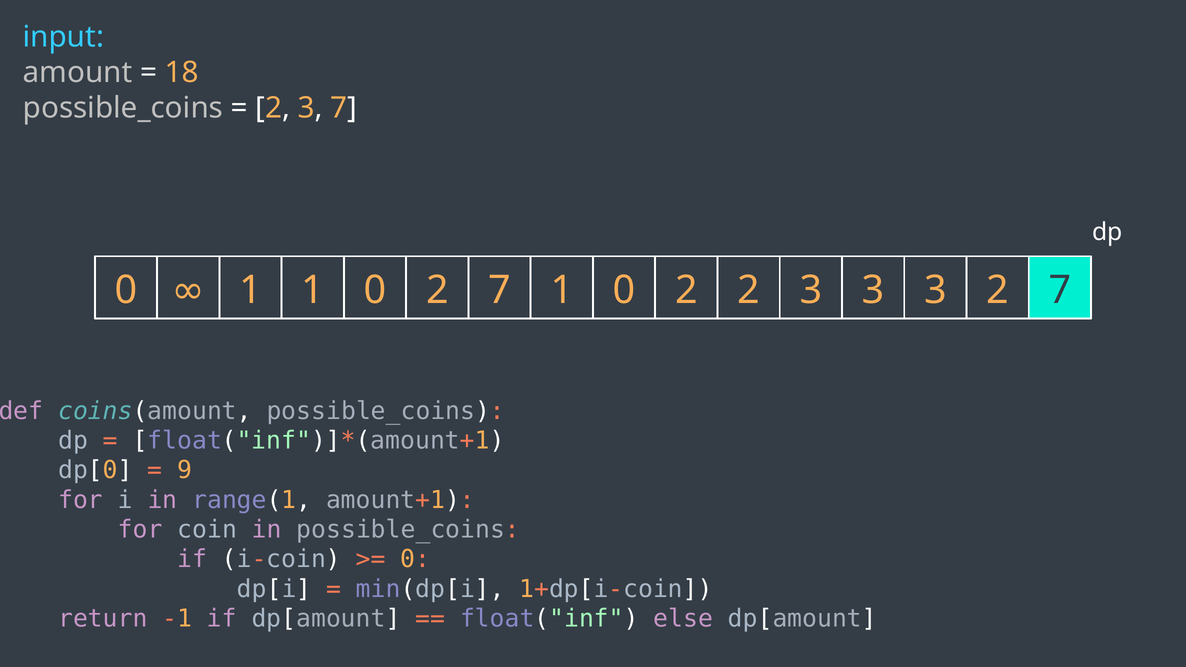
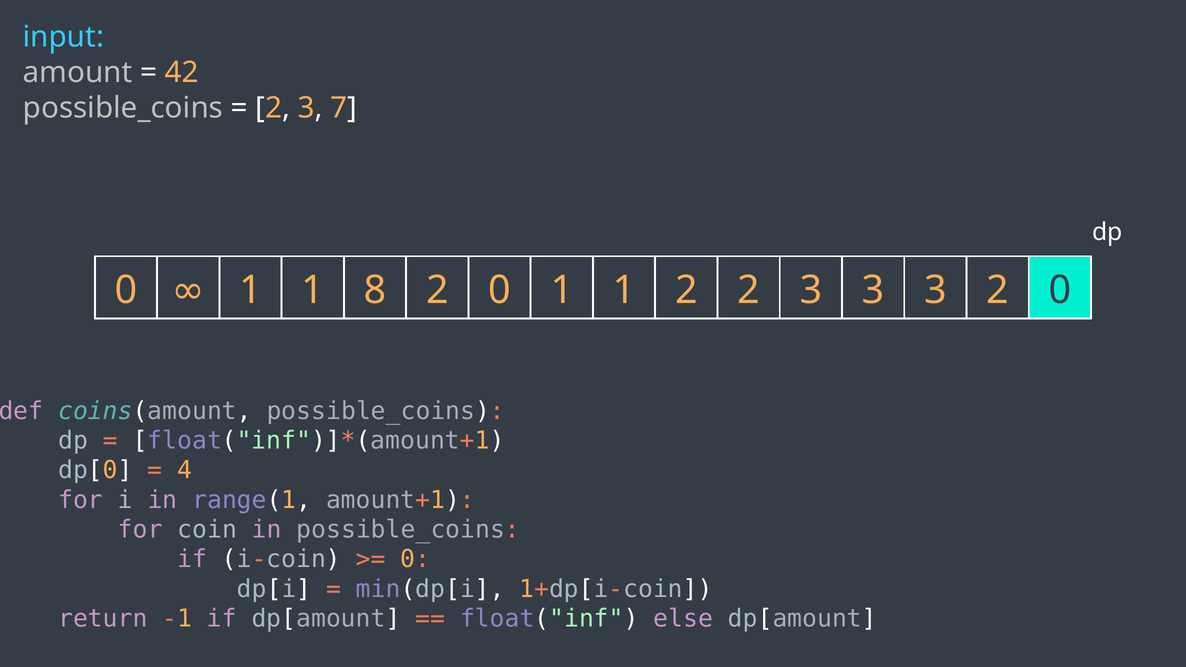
18: 18 -> 42 (182, 73)
1 1 0: 0 -> 8 (375, 290)
7: 7 -> 0 (500, 290)
0: 0 -> 1 (624, 290)
3 2 7: 7 -> 0 (1060, 290)
9: 9 -> 4 (185, 470)
